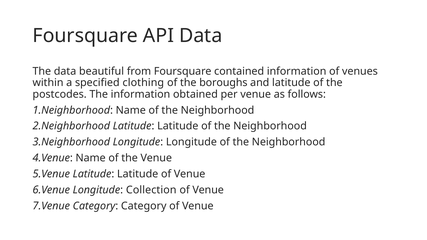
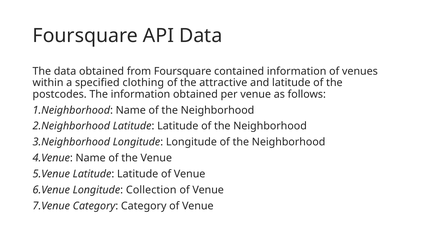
data beautiful: beautiful -> obtained (102, 71)
boroughs: boroughs -> attractive (223, 83)
